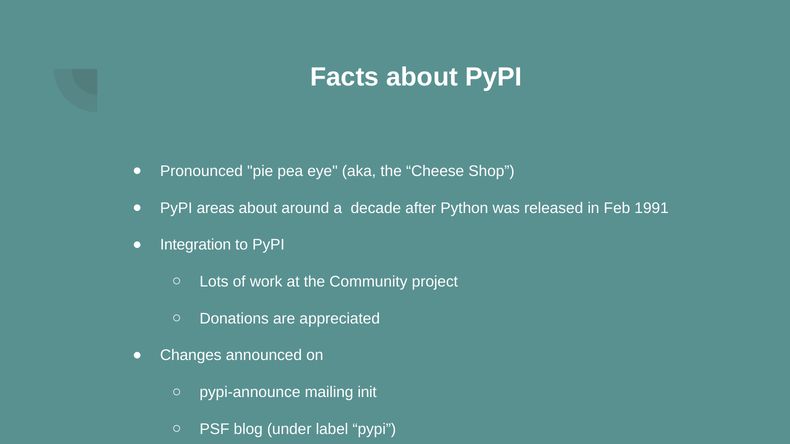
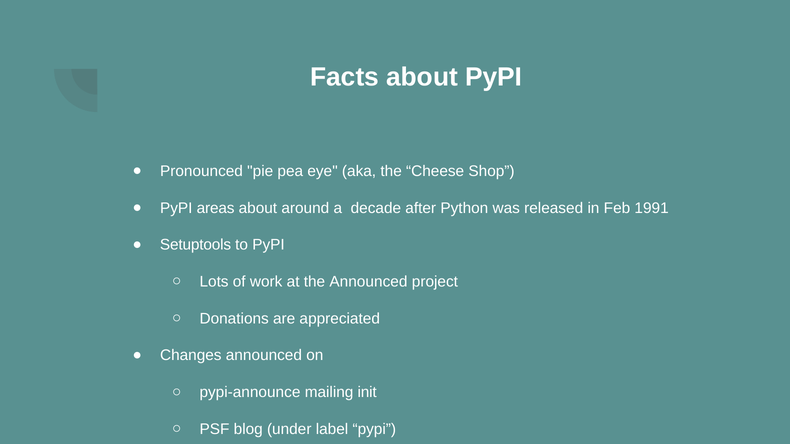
Integration: Integration -> Setuptools (196, 245)
the Community: Community -> Announced (368, 282)
